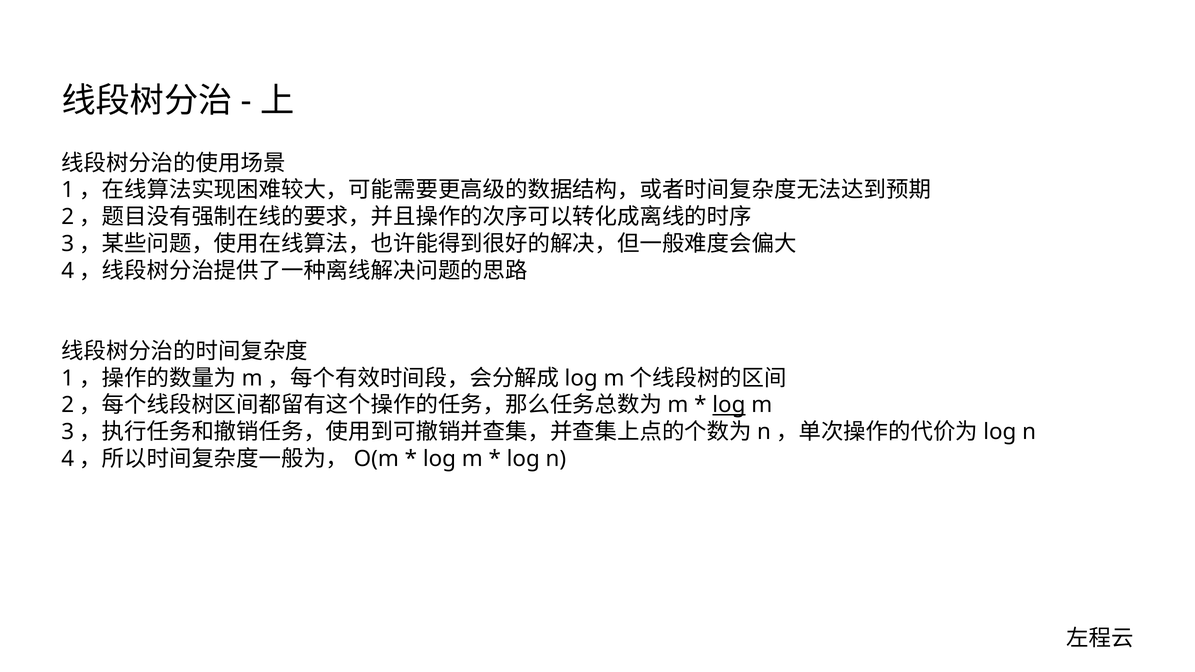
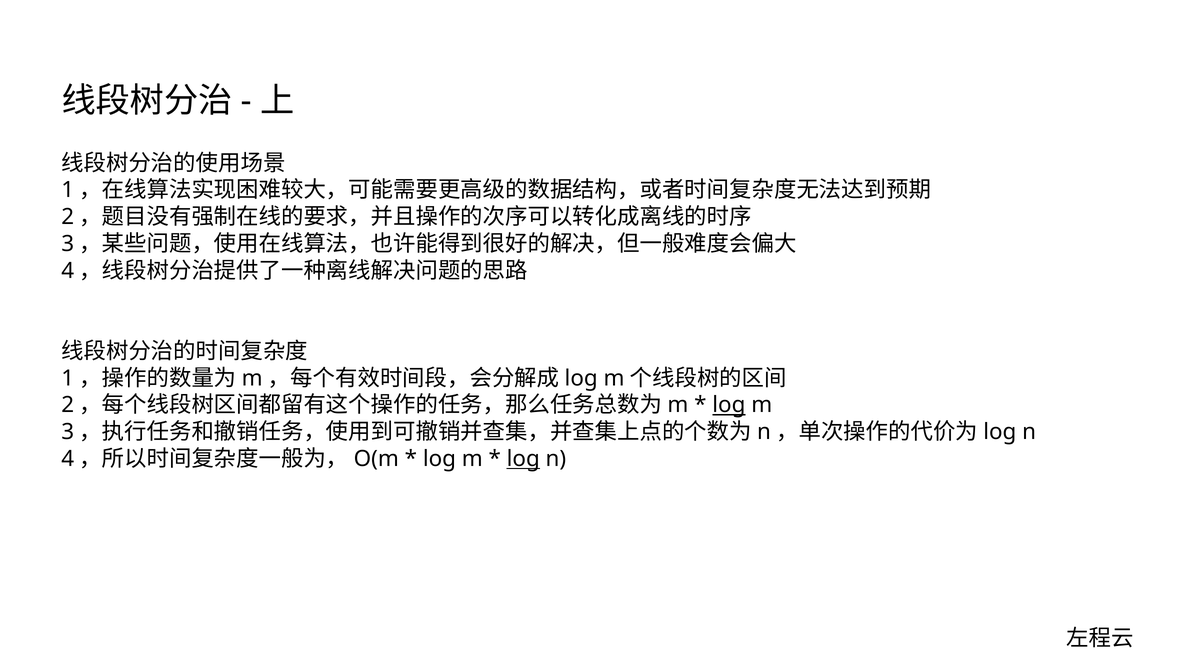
log underline: none -> present (523, 459)
